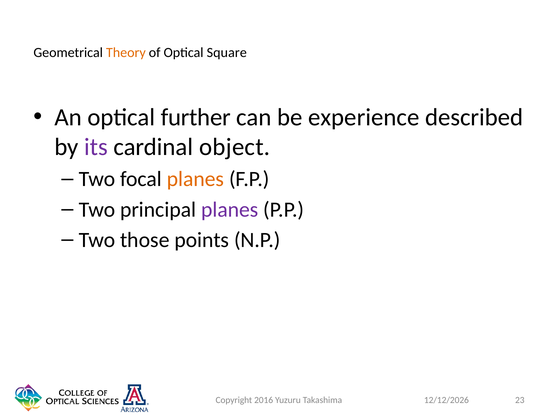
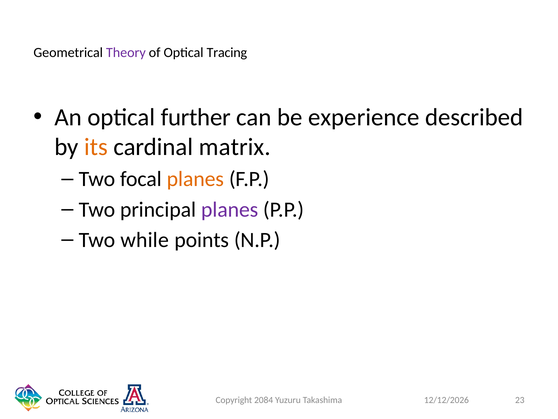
Theory colour: orange -> purple (126, 53)
Square: Square -> Tracing (227, 53)
its colour: purple -> orange (96, 147)
object: object -> matrix (235, 147)
those: those -> while (145, 240)
2016: 2016 -> 2084 (264, 400)
